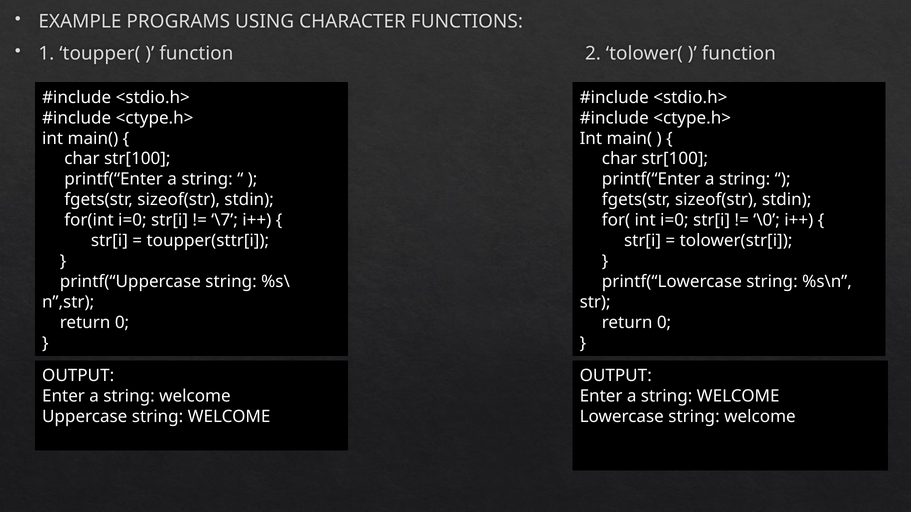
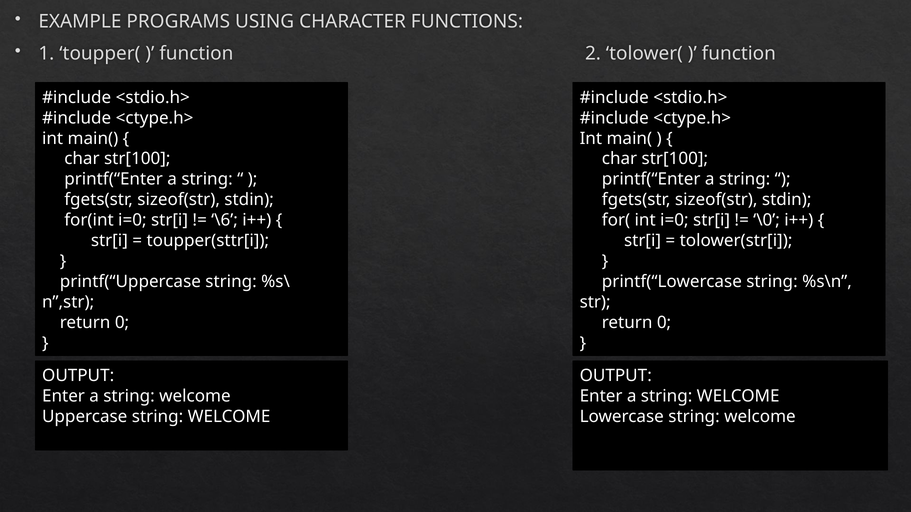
\7: \7 -> \6 (225, 220)
